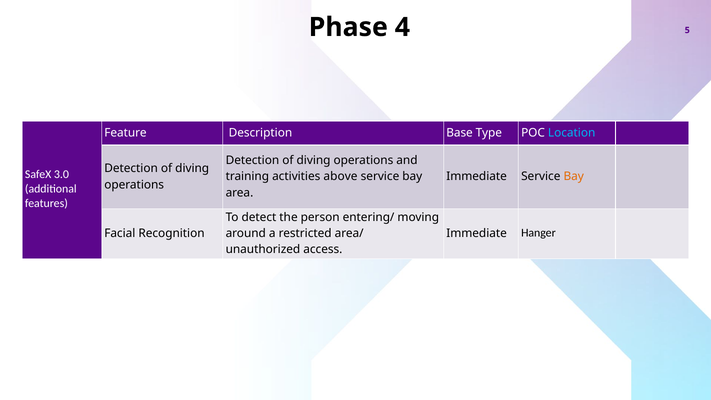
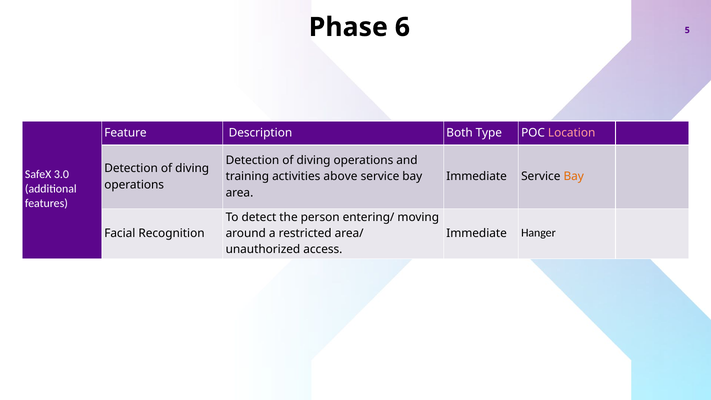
4: 4 -> 6 (402, 27)
Base: Base -> Both (460, 133)
Location colour: light blue -> pink (572, 133)
